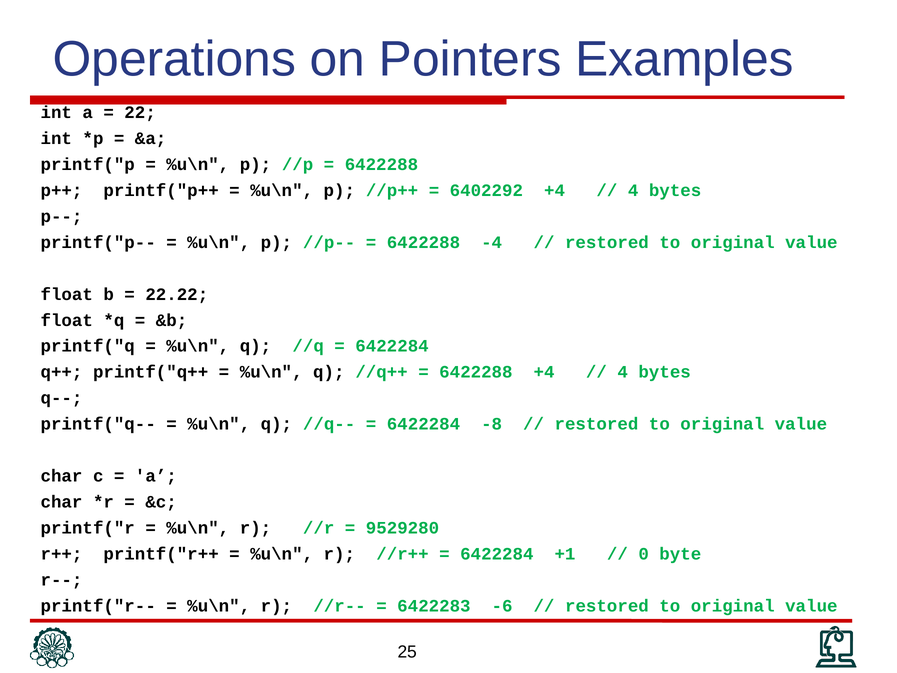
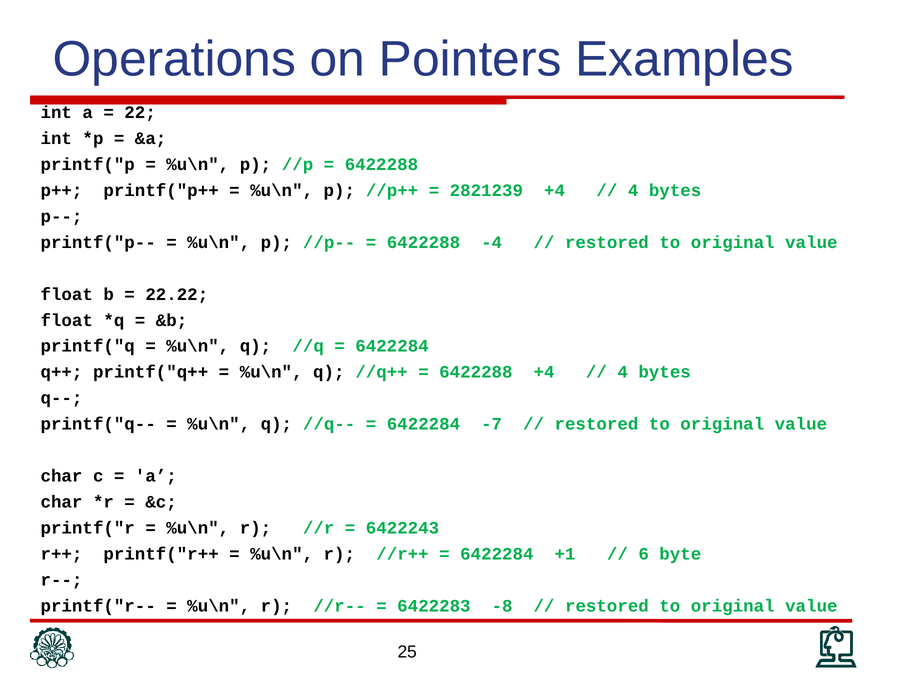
6402292: 6402292 -> 2821239 (486, 190)
-8: -8 -> -7 (492, 424)
9529280: 9529280 -> 6422243 (403, 528)
0: 0 -> 6 (644, 554)
-6: -6 -> -8 (502, 606)
